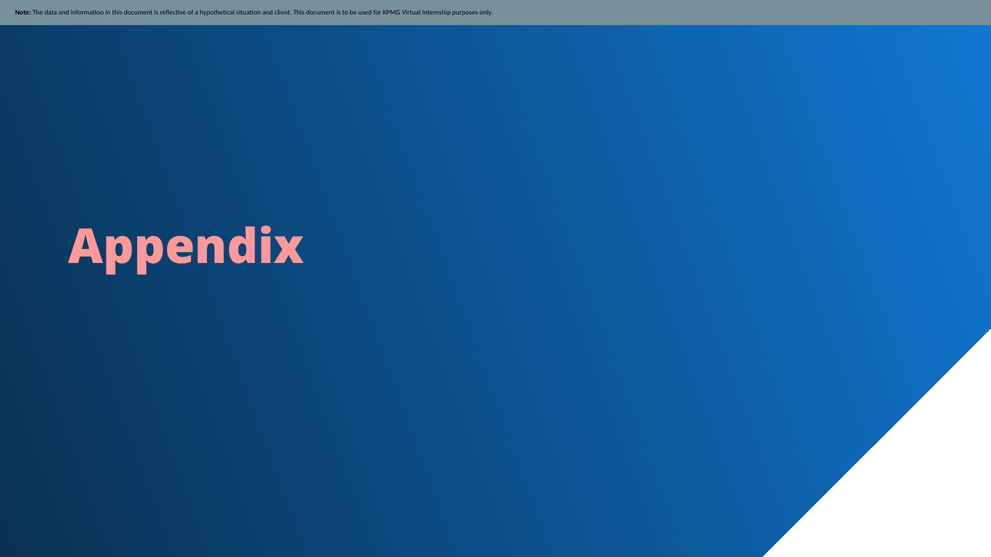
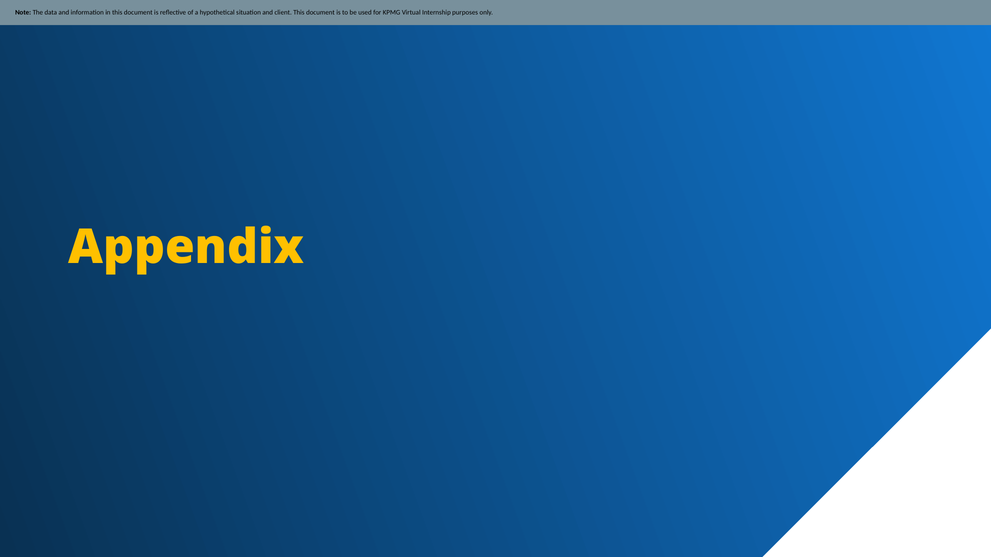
Appendix colour: pink -> yellow (186, 248)
